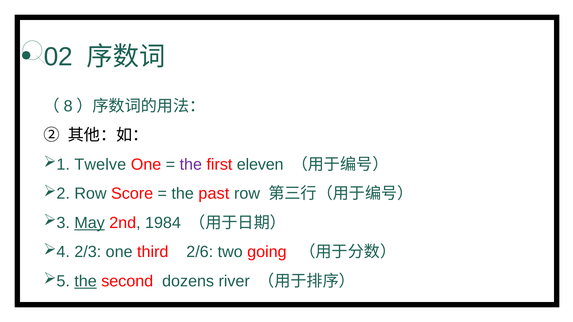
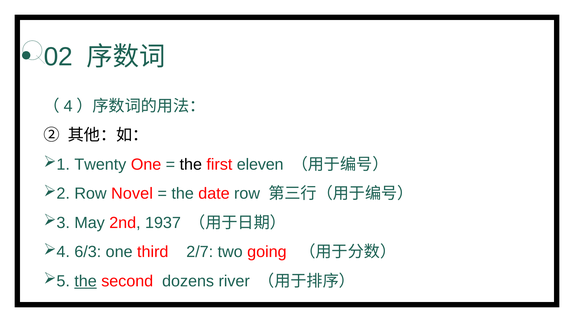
8: 8 -> 4 (68, 106)
Twelve: Twelve -> Twenty (100, 165)
the colour: purple -> black (191, 165)
Score: Score -> Novel (132, 194)
past: past -> date (214, 194)
May underline: present -> none (90, 223)
1984: 1984 -> 1937 (163, 223)
2/3: 2/3 -> 6/3 (88, 252)
2/6: 2/6 -> 2/7 (200, 252)
